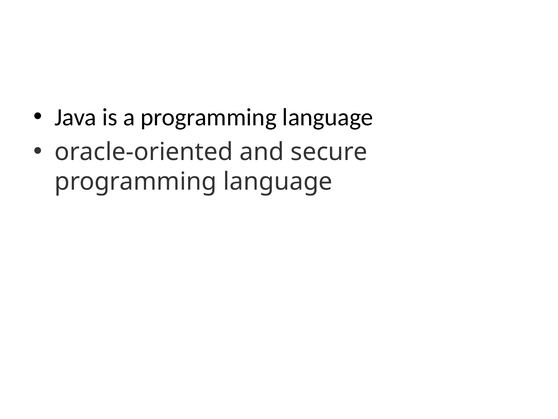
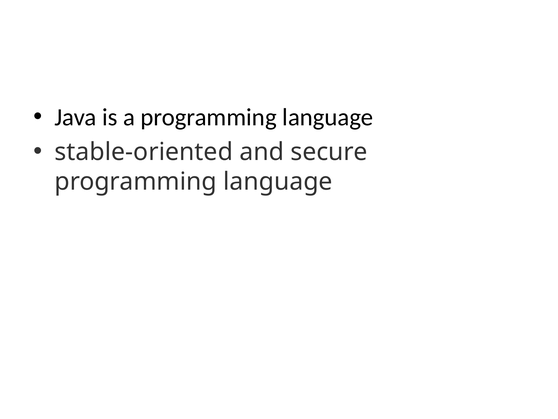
oracle-oriented: oracle-oriented -> stable-oriented (144, 152)
